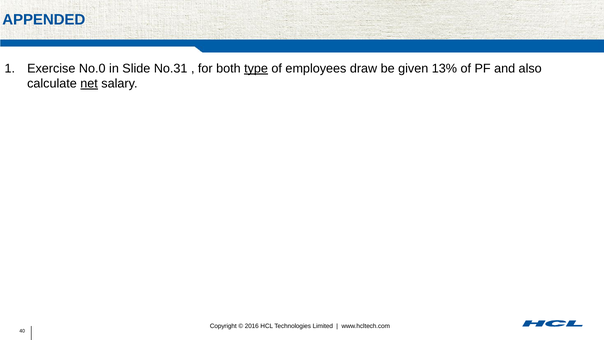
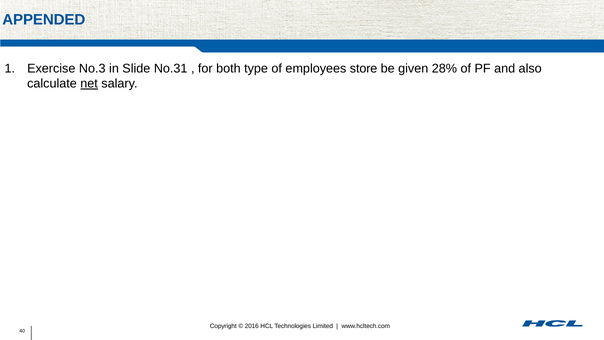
No.0: No.0 -> No.3 (92, 69)
type underline: present -> none (256, 69)
draw: draw -> store (364, 69)
13%: 13% -> 28% (444, 69)
